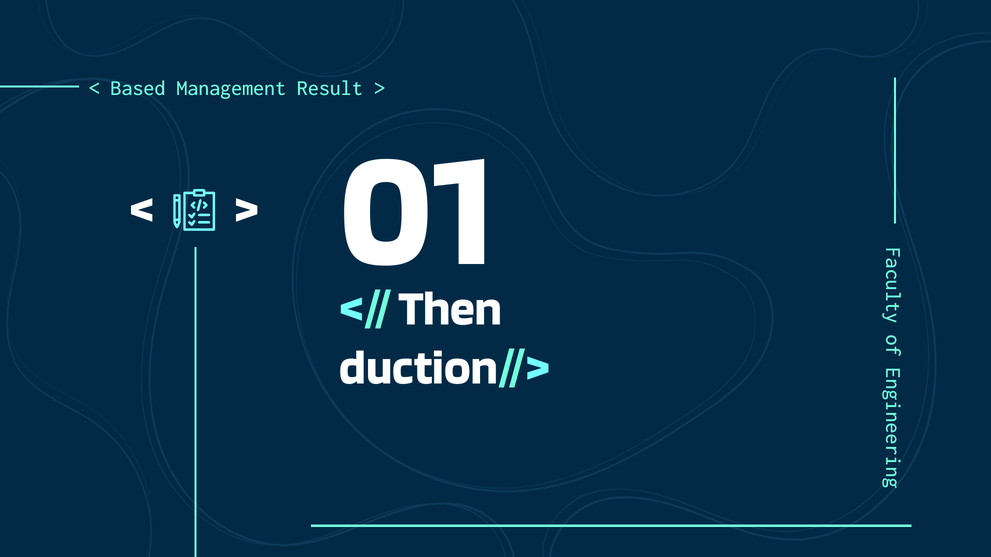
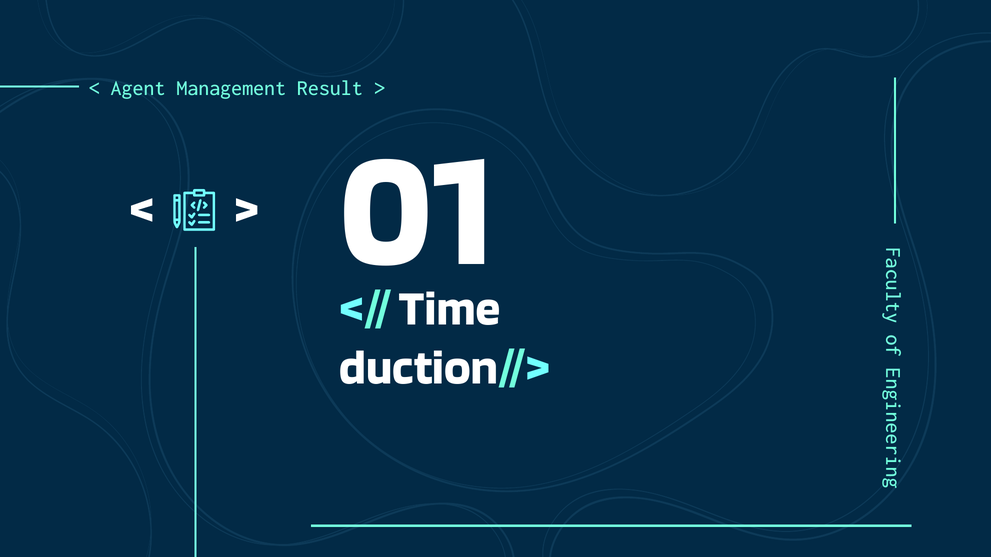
Based: Based -> Agent (138, 88)
Then: Then -> Time (450, 308)
